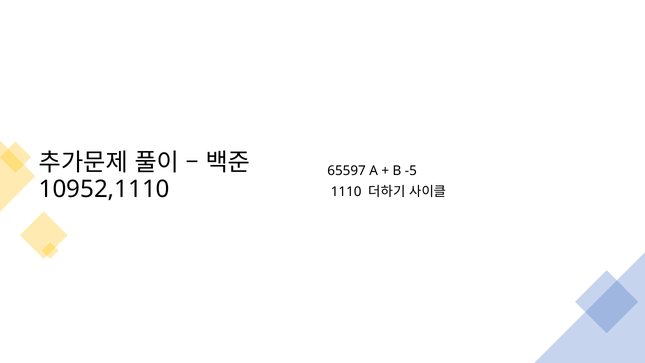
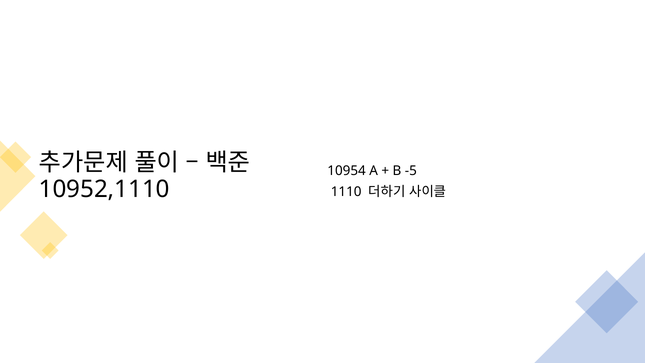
65597: 65597 -> 10954 (347, 171)
